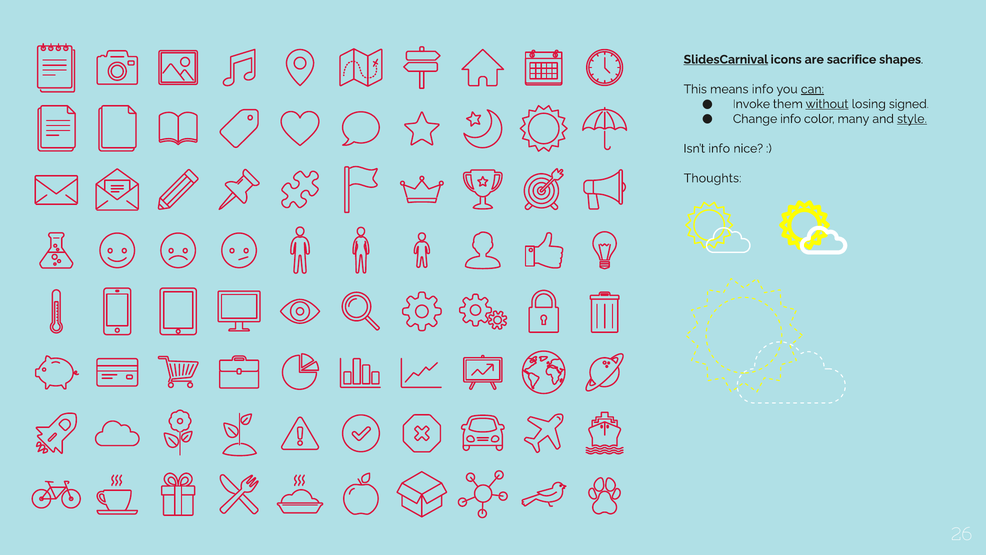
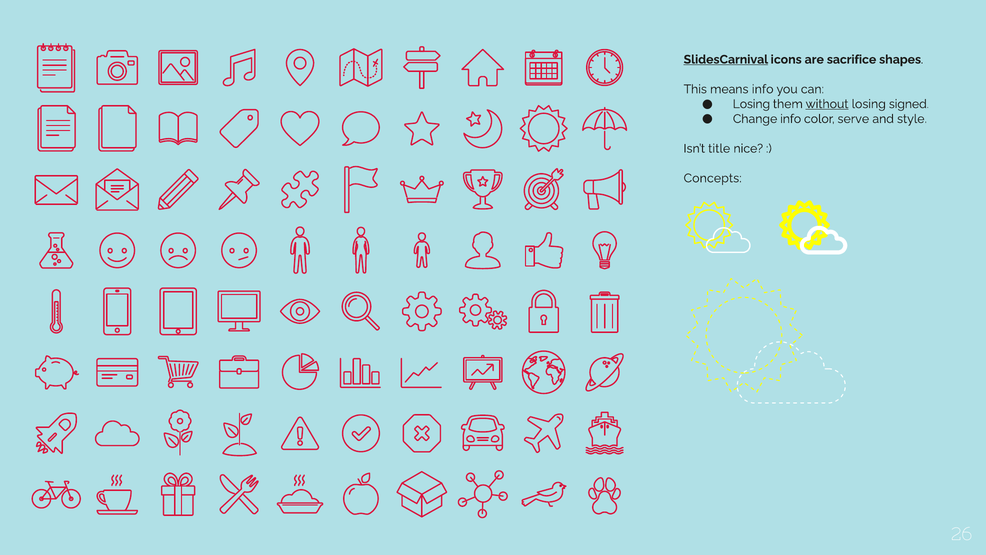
can underline: present -> none (812, 89)
Invoke: Invoke -> Losing (751, 104)
many: many -> serve (853, 119)
style underline: present -> none (912, 119)
Isn’t info: info -> title (719, 148)
Thoughts: Thoughts -> Concepts (713, 178)
